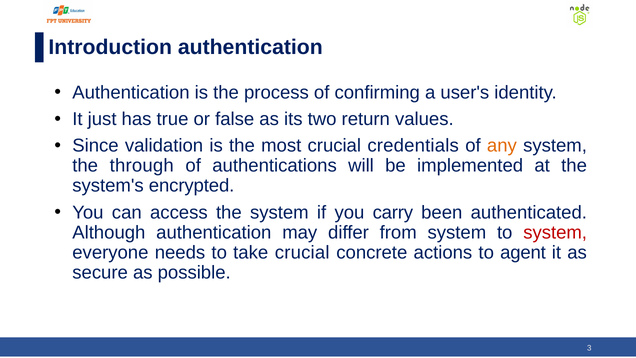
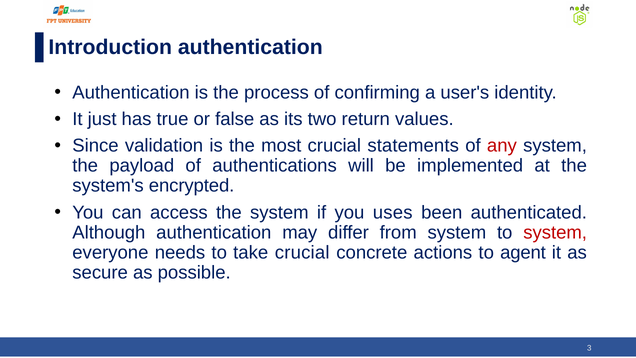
credentials: credentials -> statements (413, 146)
any colour: orange -> red (502, 146)
through: through -> payload (142, 166)
carry: carry -> uses (393, 212)
